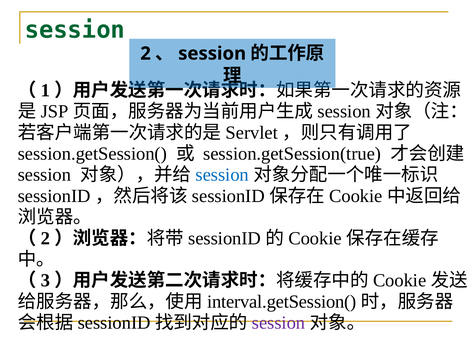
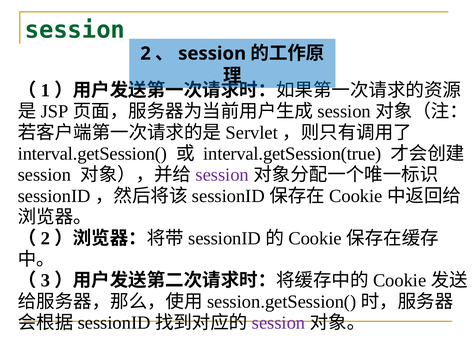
session.getSession(: session.getSession( -> interval.getSession( (92, 154)
session.getSession(true: session.getSession(true -> interval.getSession(true (292, 154)
session colour: blue -> purple (222, 175)
interval.getSession(: interval.getSession( -> session.getSession( (282, 302)
